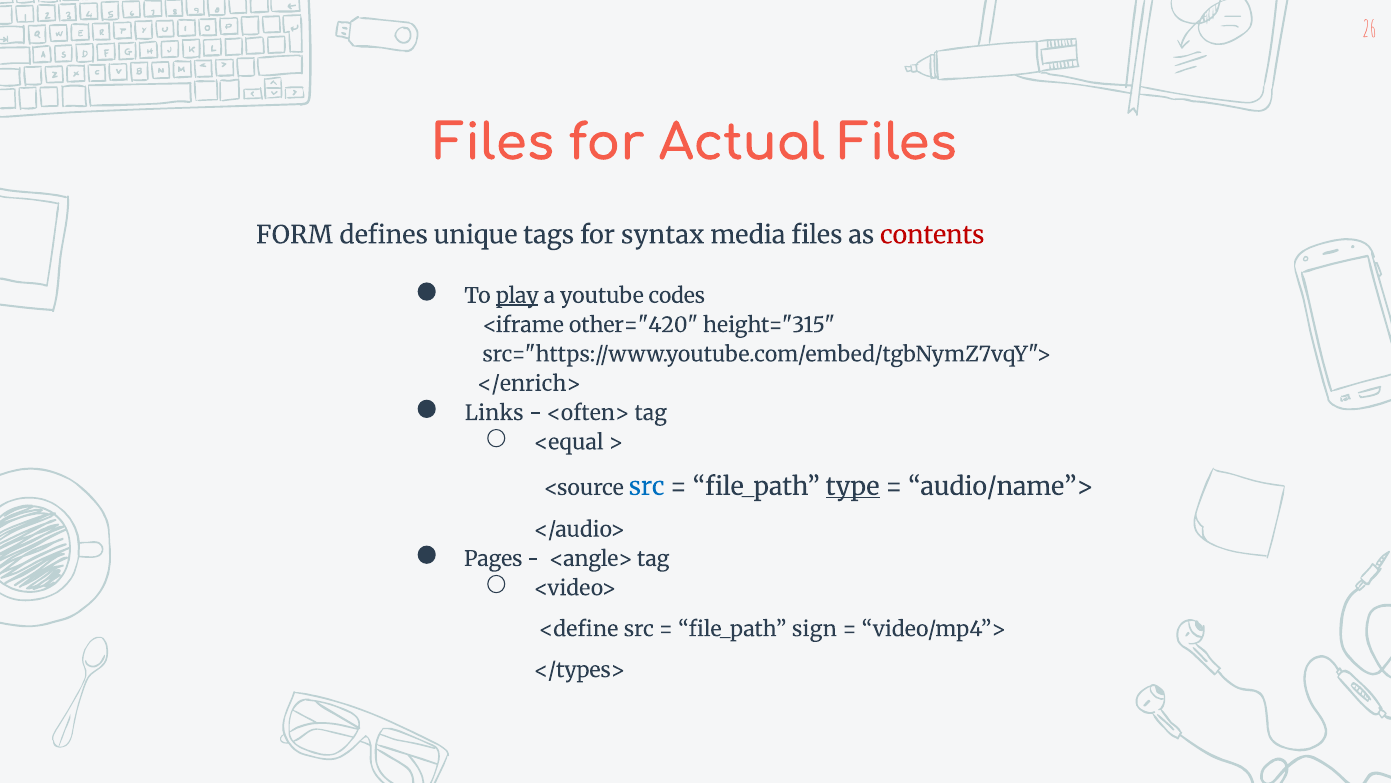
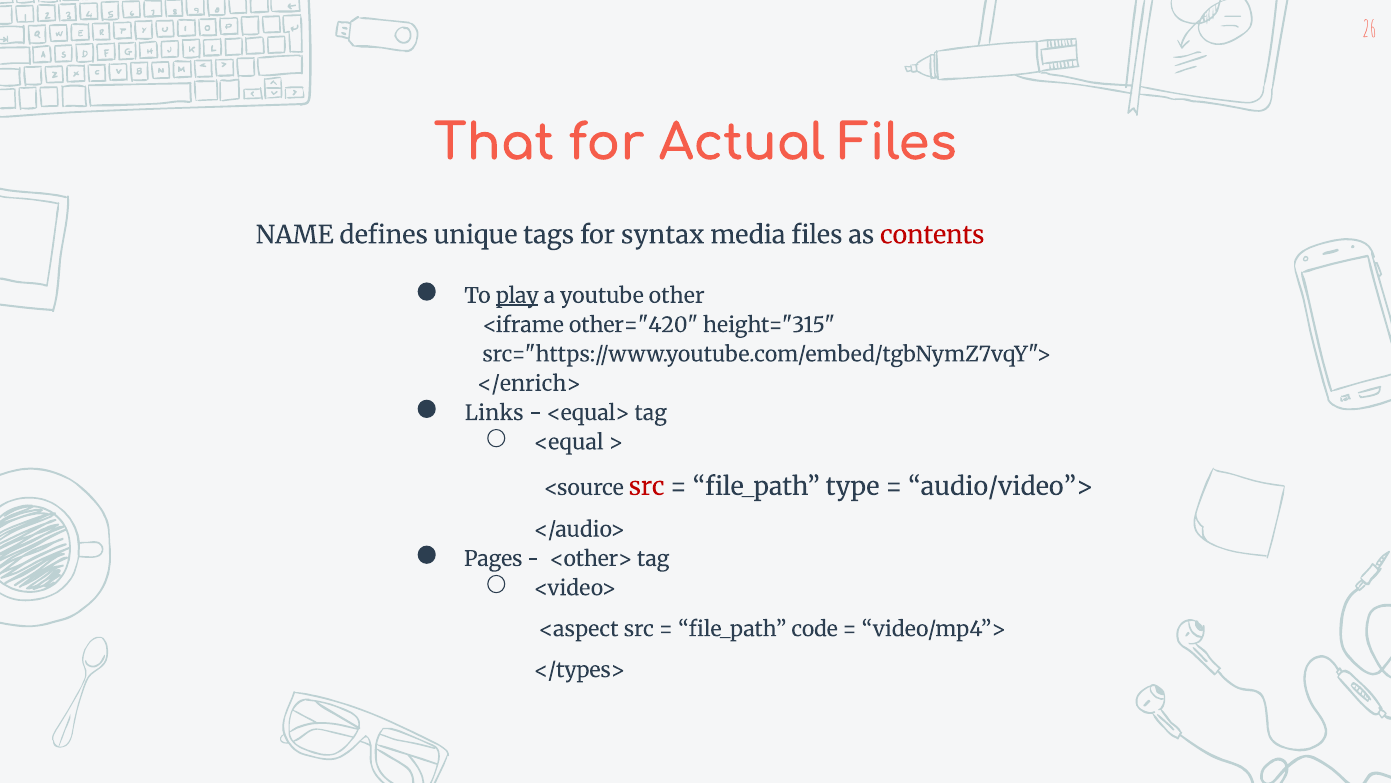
Files: Files -> That (494, 143)
FORM: FORM -> NAME (295, 235)
codes: codes -> other (677, 296)
<often>: <often> -> <equal> (588, 413)
src colour: blue -> red (647, 486)
type underline: present -> none (853, 486)
audio/name”>: audio/name”> -> audio/video”> (1001, 486)
<angle>: <angle> -> <other> (591, 559)
<define: <define -> <aspect (579, 629)
sign: sign -> code (815, 629)
